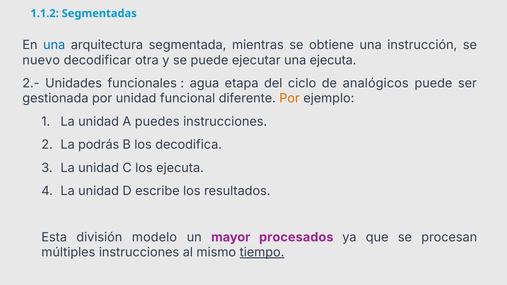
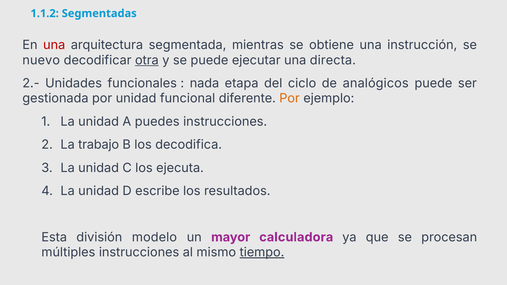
una colour: blue -> red (54, 45)
otra underline: none -> present (147, 60)
una ejecuta: ejecuta -> directa (333, 60)
agua: agua -> nada (204, 83)
podrás: podrás -> trabajo (99, 145)
procesados: procesados -> calculadora (296, 237)
